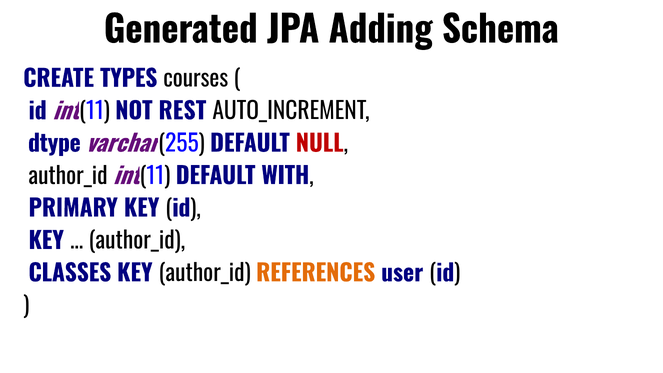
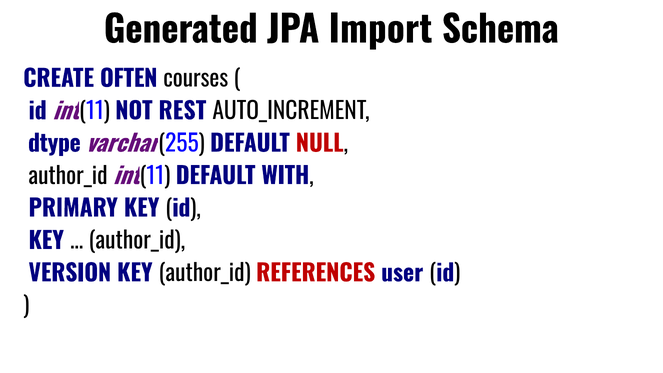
Adding: Adding -> Import (380, 30)
TYPES: TYPES -> OFTEN (129, 79)
CLASSES: CLASSES -> VERSION (70, 274)
REFERENCES colour: orange -> red (316, 274)
